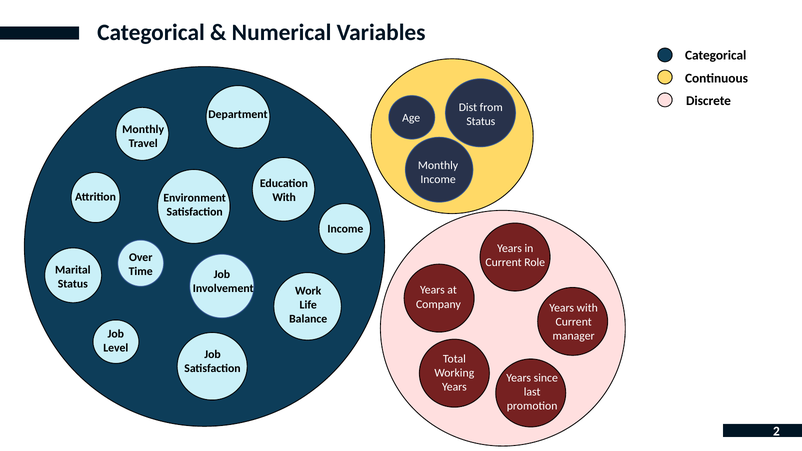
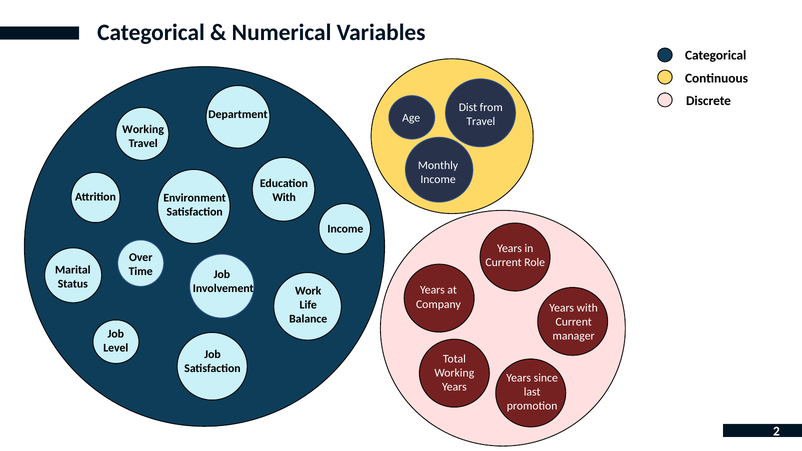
Status: Status -> Travel (481, 122)
Monthly: Monthly -> Working (143, 129)
